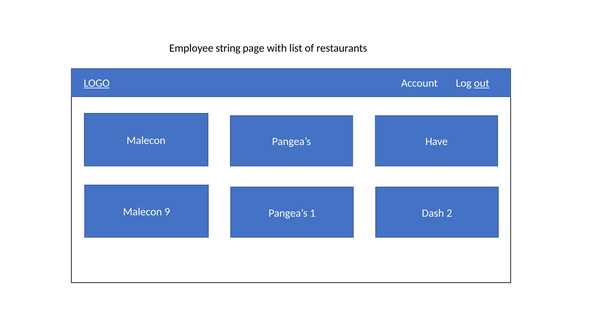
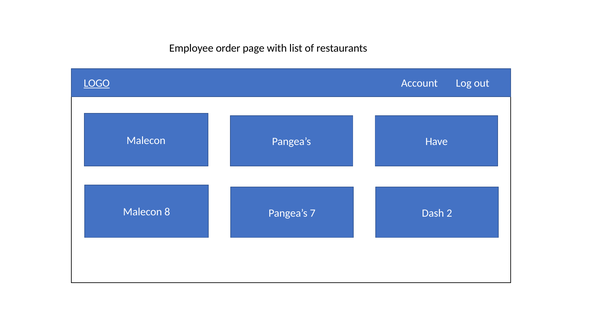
string: string -> order (228, 48)
out underline: present -> none (482, 83)
9: 9 -> 8 (167, 212)
1: 1 -> 7 (313, 213)
